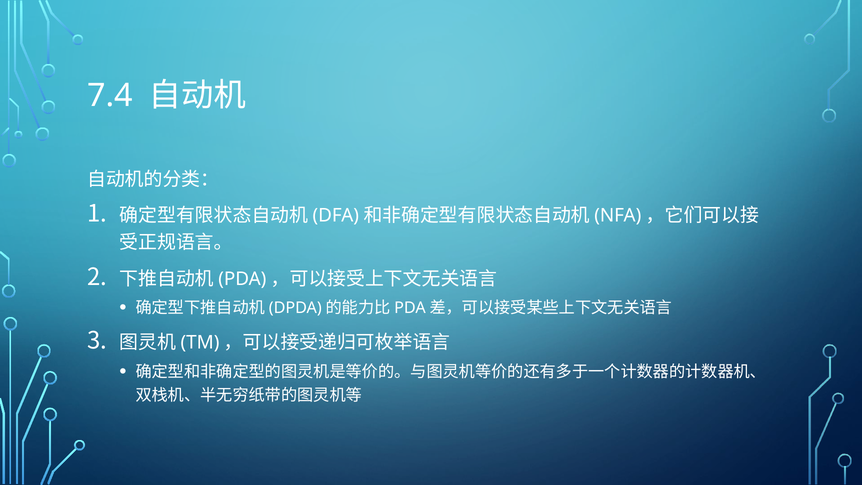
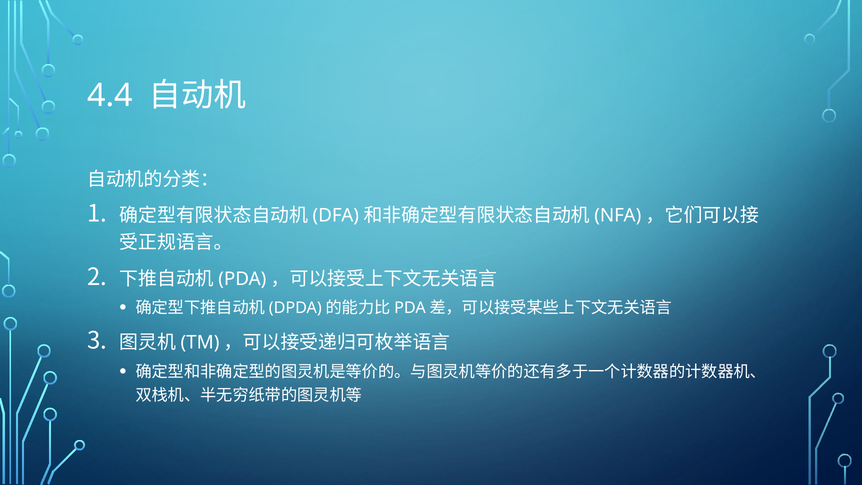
7.4: 7.4 -> 4.4 (110, 96)
